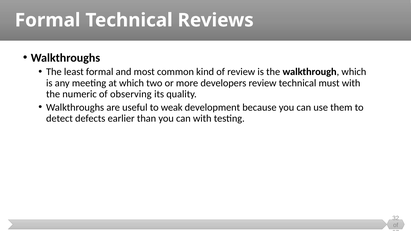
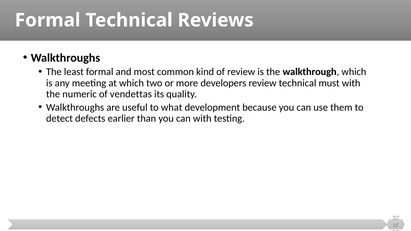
observing: observing -> vendettas (131, 94)
weak: weak -> what (172, 107)
